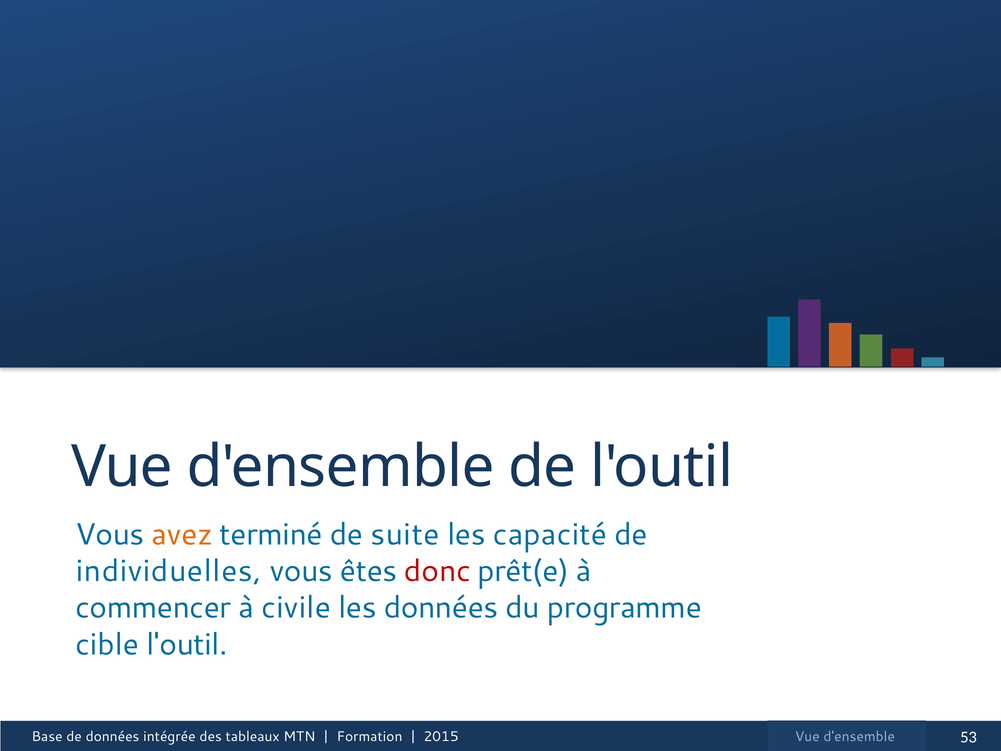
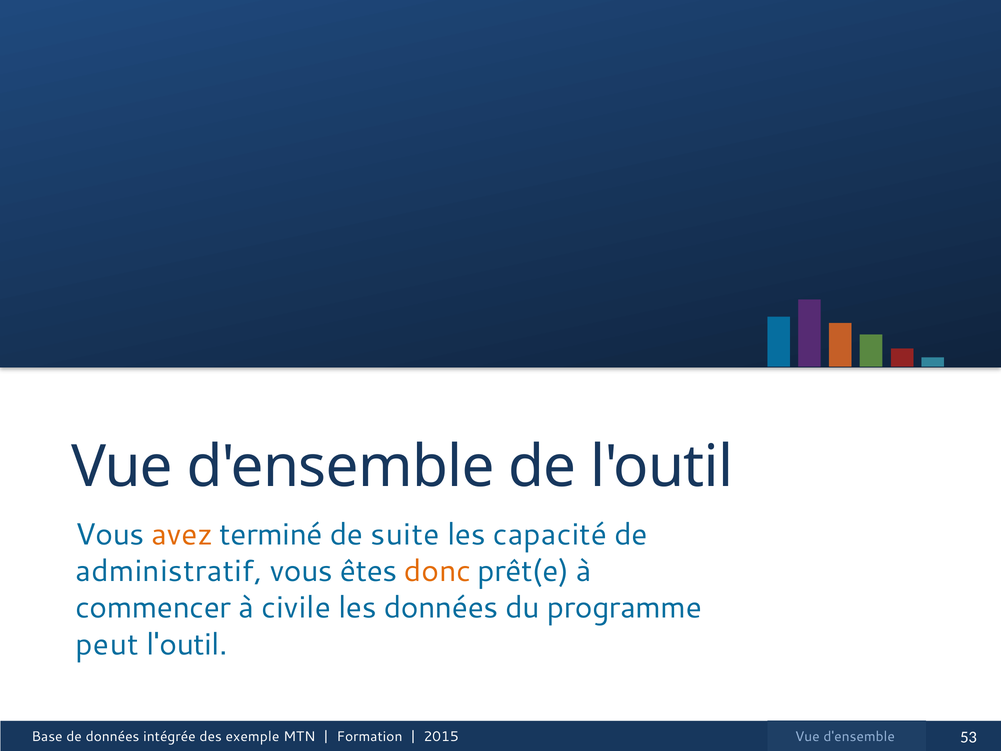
individuelles: individuelles -> administratif (169, 571)
donc colour: red -> orange (437, 571)
cible: cible -> peut (107, 644)
tableaux: tableaux -> exemple (252, 736)
